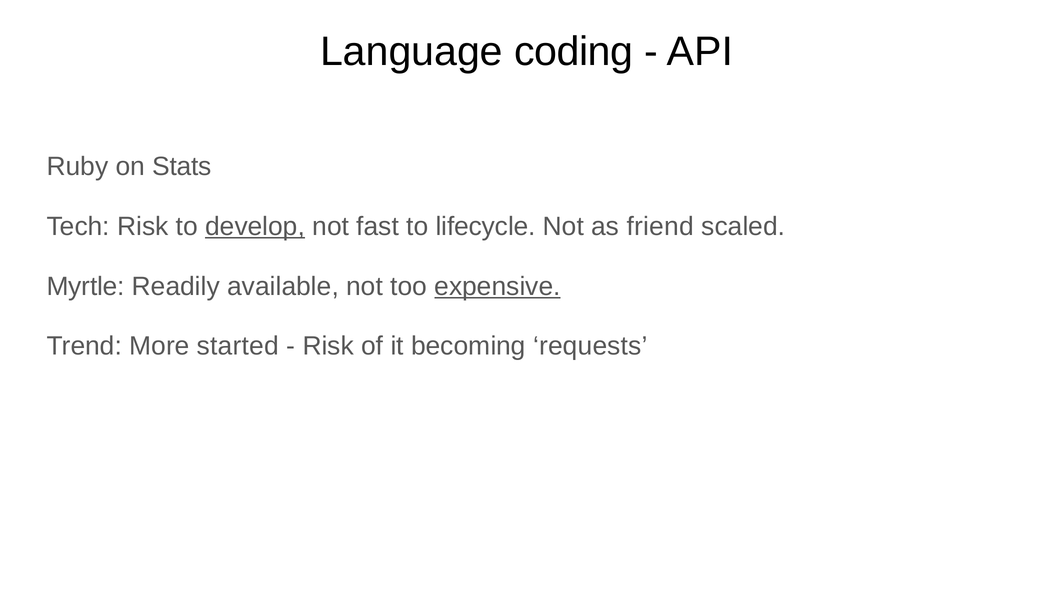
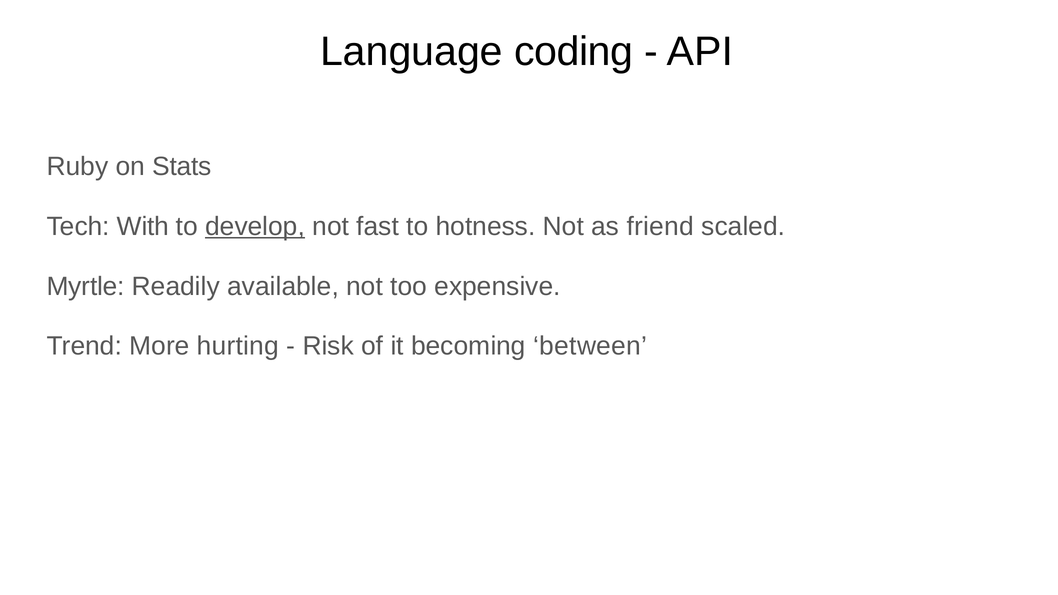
Tech Risk: Risk -> With (143, 226)
lifecycle: lifecycle -> hotness (486, 226)
expensive underline: present -> none (497, 286)
started: started -> hurting (238, 346)
requests: requests -> between (590, 346)
